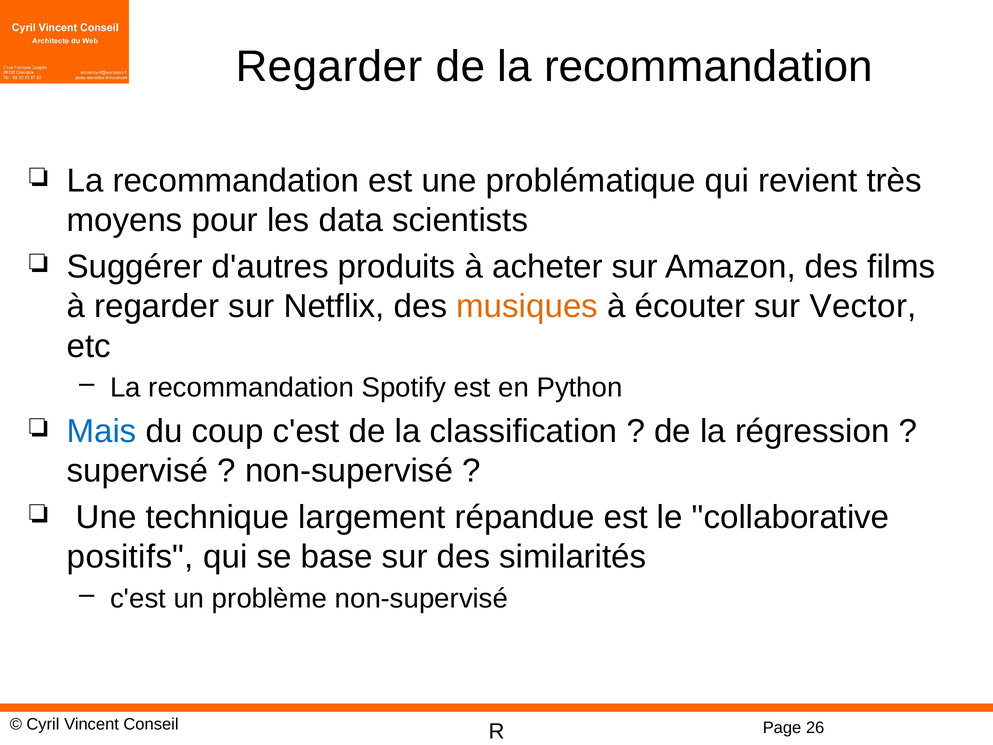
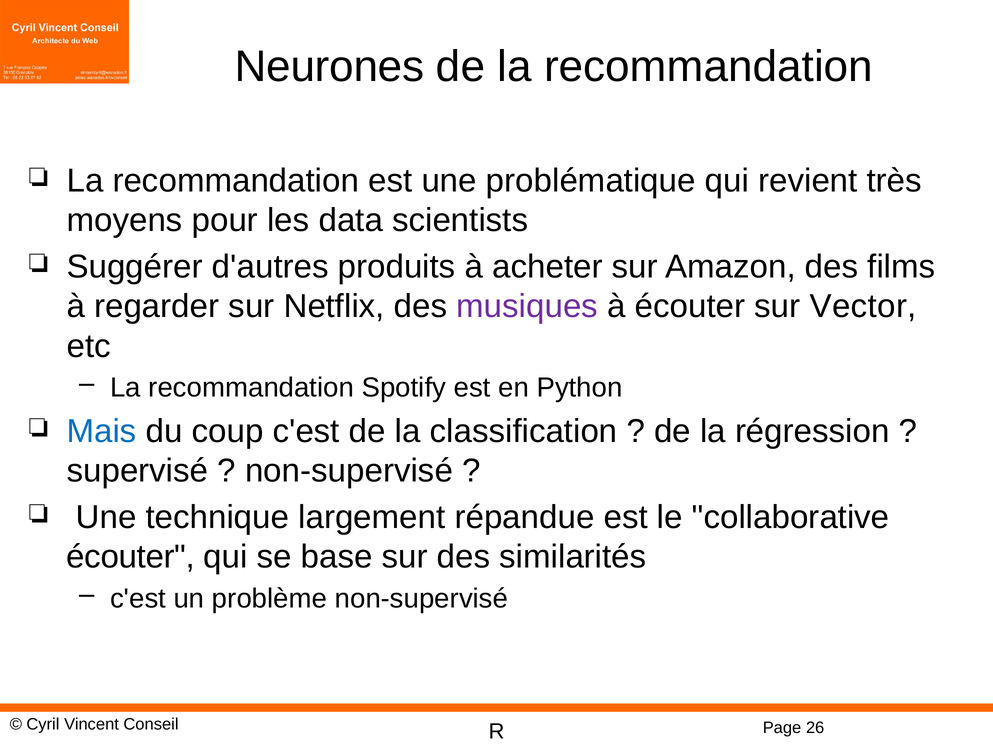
Regarder: Regarder -> Neurones (329, 67)
musiques colour: orange -> purple (527, 306)
positifs: positifs -> écouter (131, 557)
